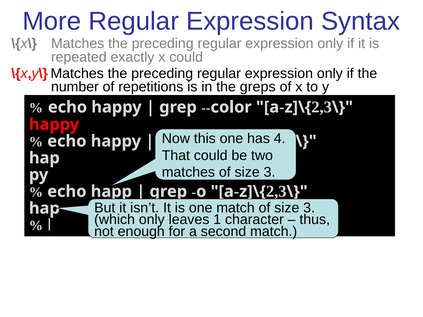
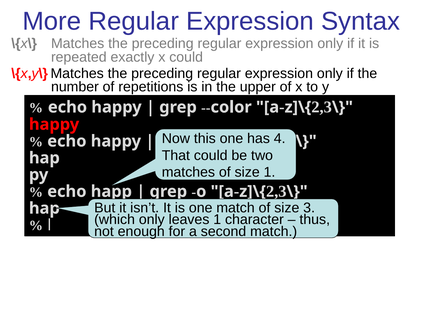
greps: greps -> upper (258, 87)
matches of size 3: 3 -> 1 (270, 172)
